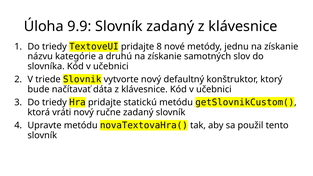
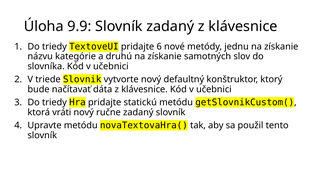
8: 8 -> 6 (159, 47)
